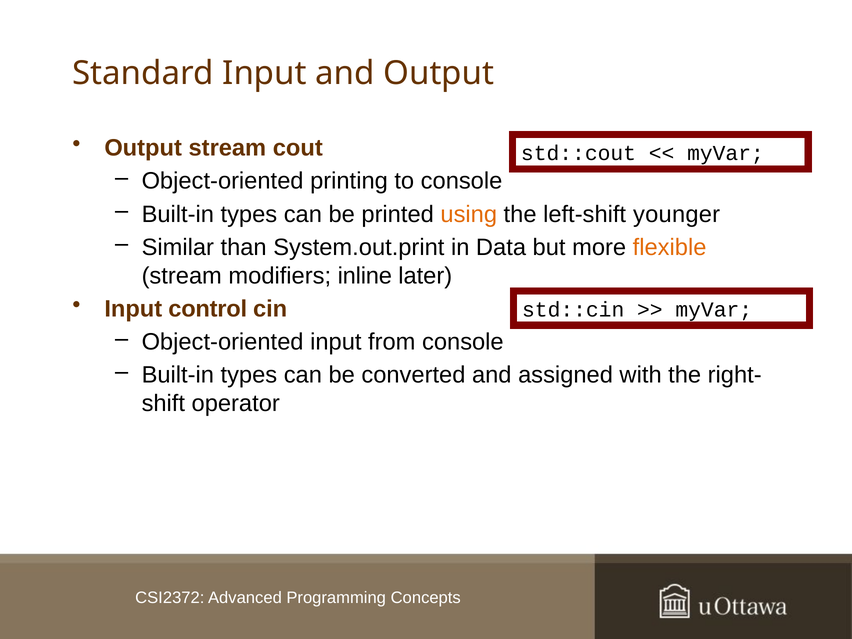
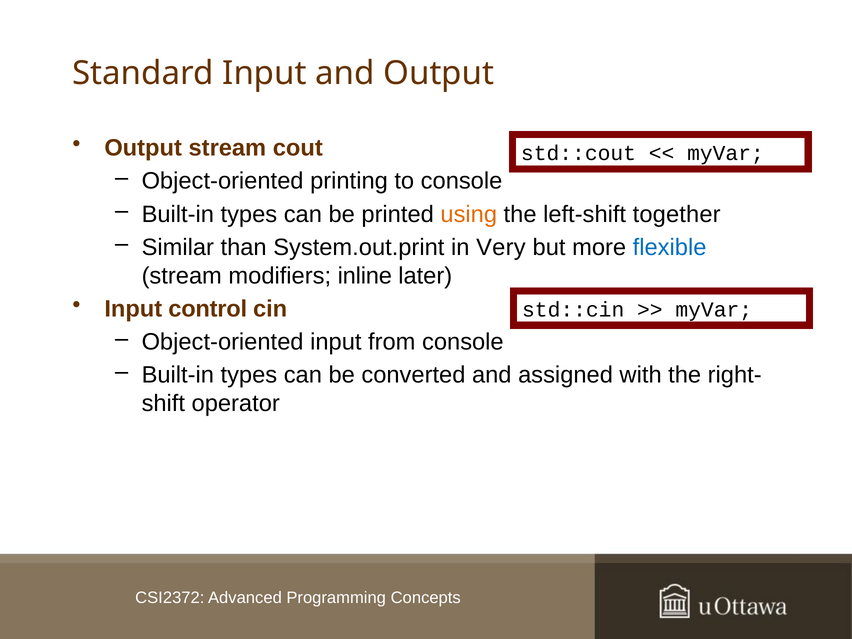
younger: younger -> together (677, 214)
Data: Data -> Very (501, 247)
flexible colour: orange -> blue (670, 247)
